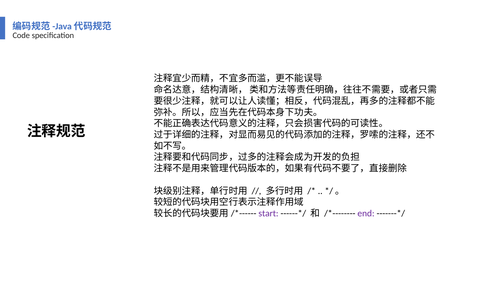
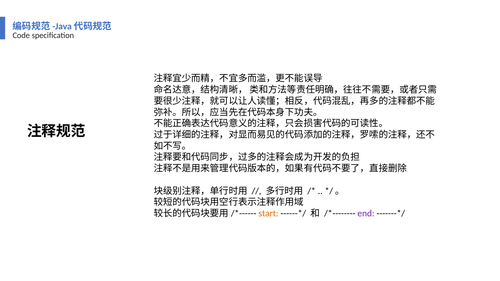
start colour: purple -> orange (268, 214)
